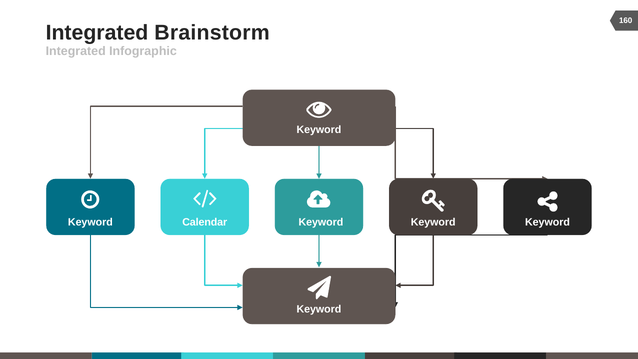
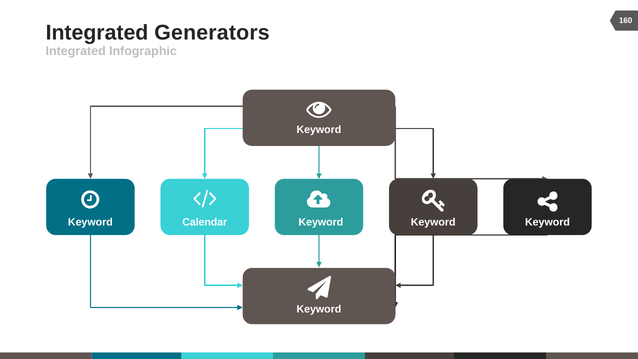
Brainstorm: Brainstorm -> Generators (212, 33)
